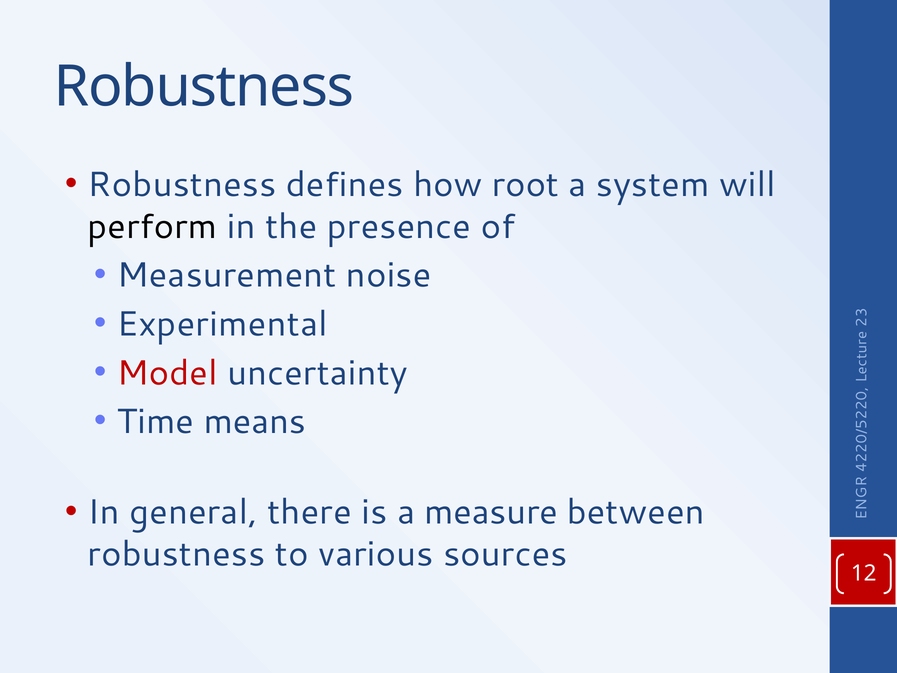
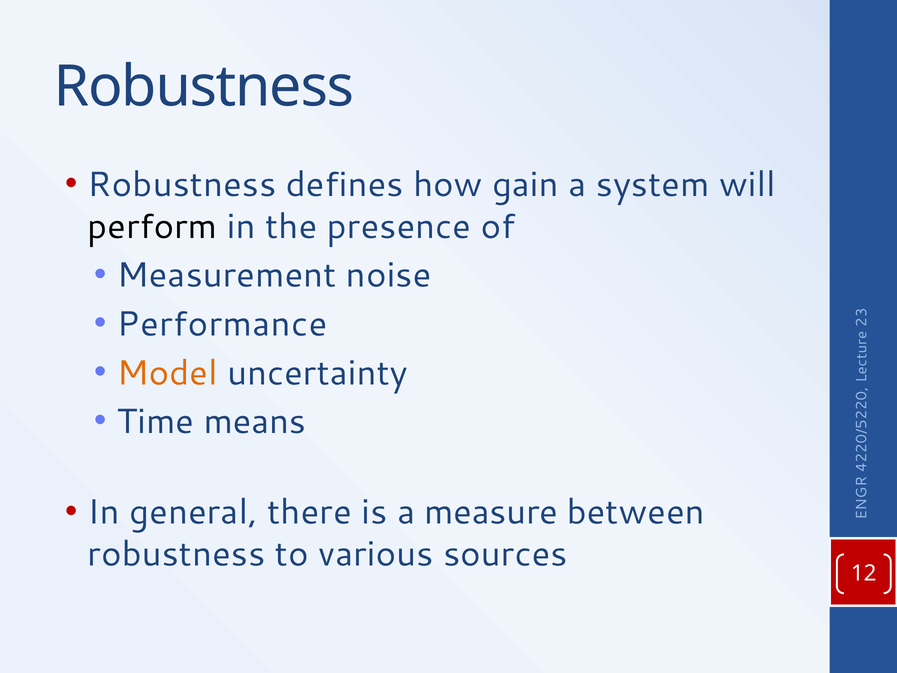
root: root -> gain (525, 185)
Experimental: Experimental -> Performance (222, 324)
Model colour: red -> orange (167, 373)
